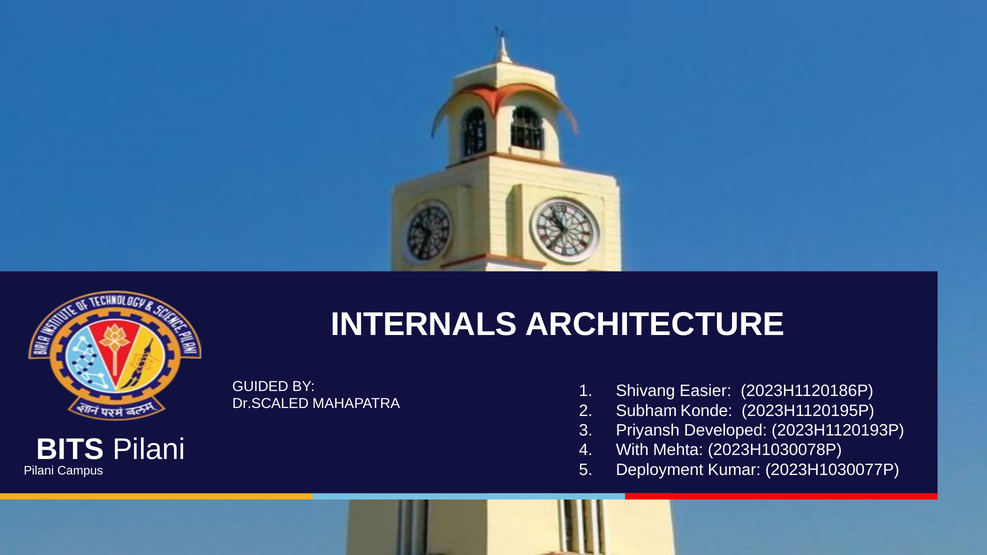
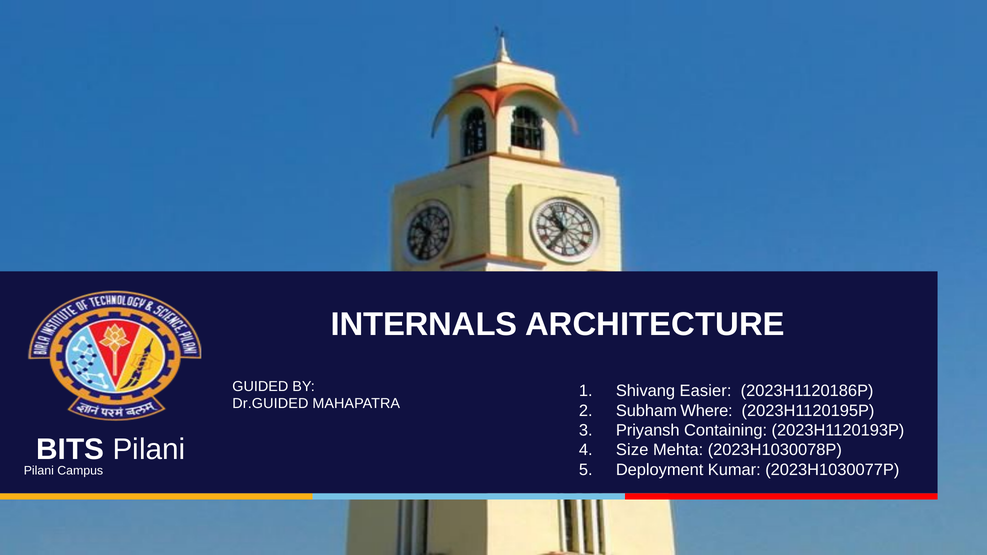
Dr.SCALED: Dr.SCALED -> Dr.GUIDED (270, 404)
Konde: Konde -> Where (707, 411)
Developed: Developed -> Containing (726, 430)
With: With -> Size (632, 450)
